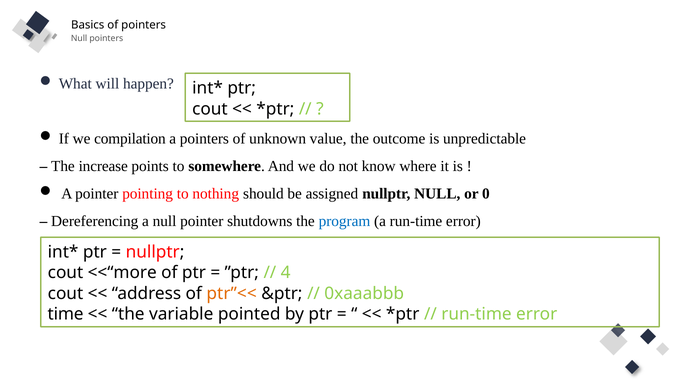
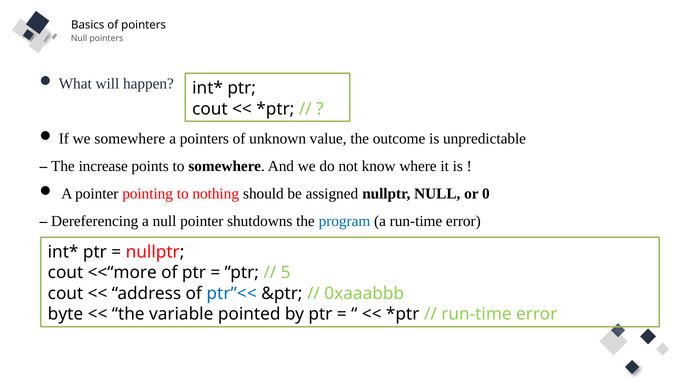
we compilation: compilation -> somewhere (130, 139)
4: 4 -> 5 (286, 273)
ptr”<< colour: orange -> blue (232, 294)
time: time -> byte (65, 315)
